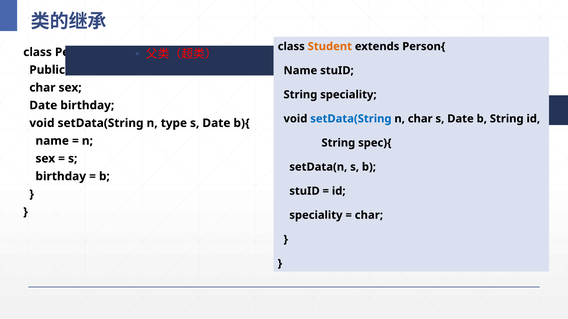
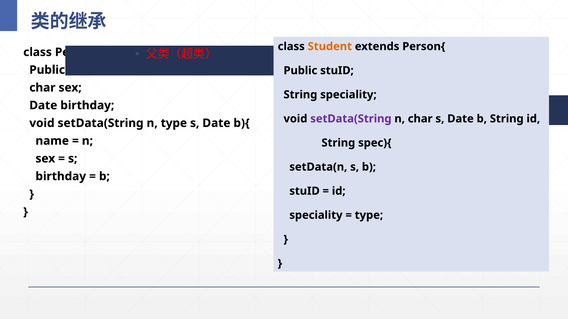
Name: Name -> Public (300, 71)
setData(String colour: blue -> purple (351, 119)
char: char -> type (369, 215)
